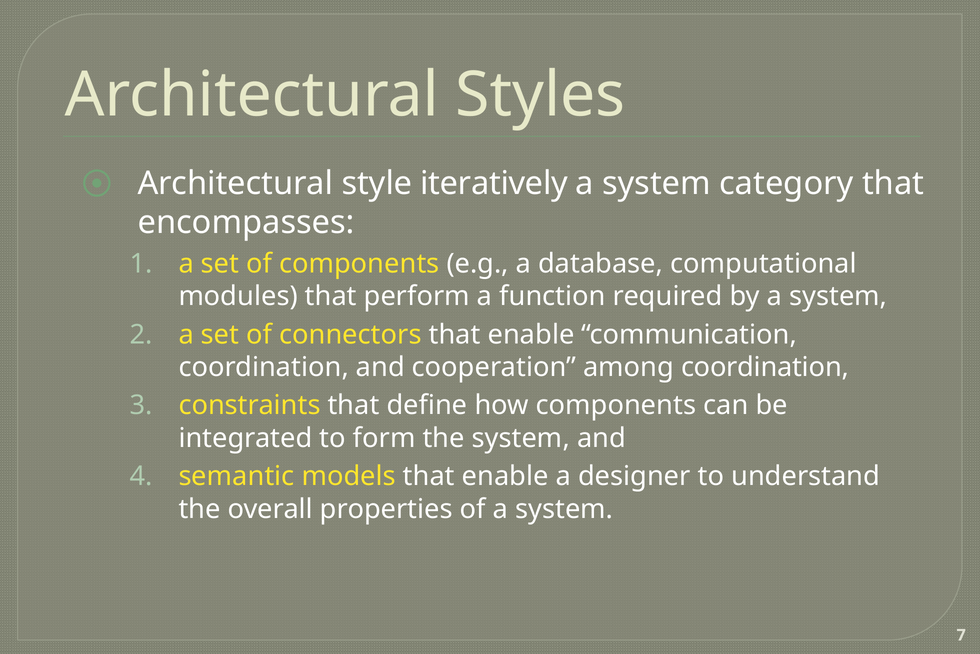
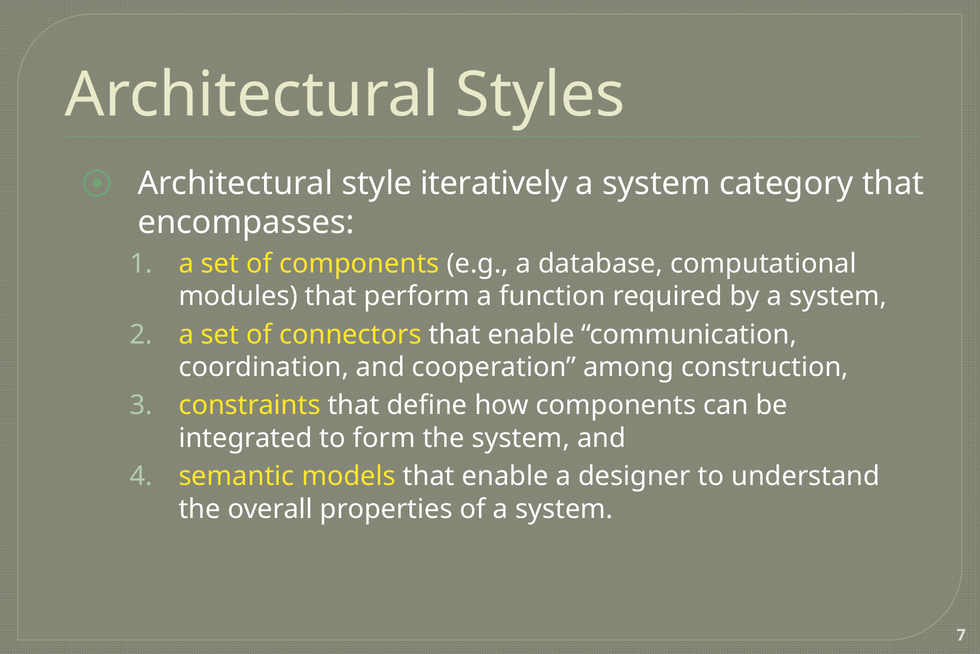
among coordination: coordination -> construction (765, 367)
